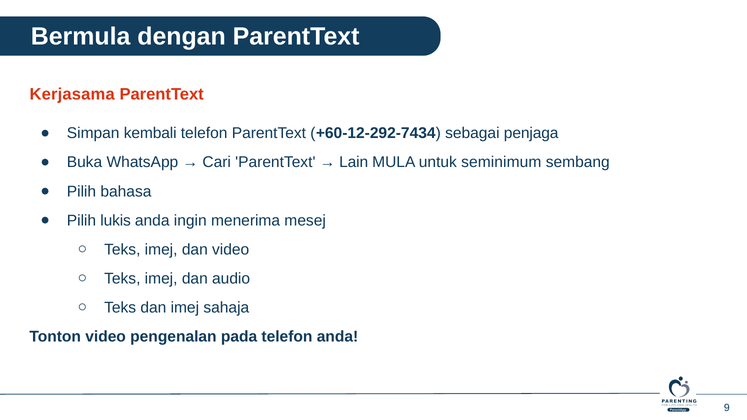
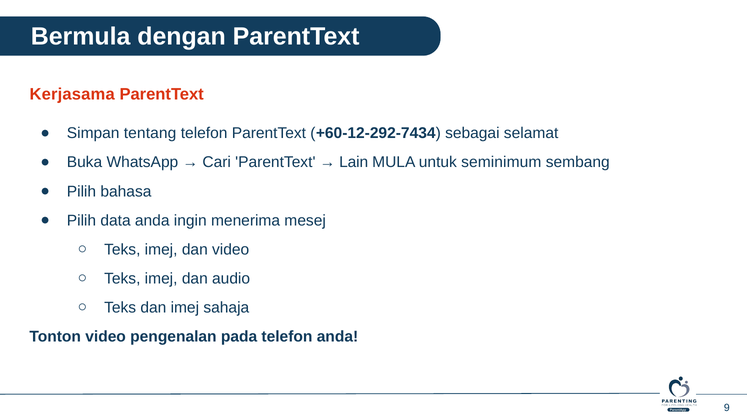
kembali: kembali -> tentang (150, 133)
penjaga: penjaga -> selamat (531, 133)
lukis: lukis -> data (116, 221)
